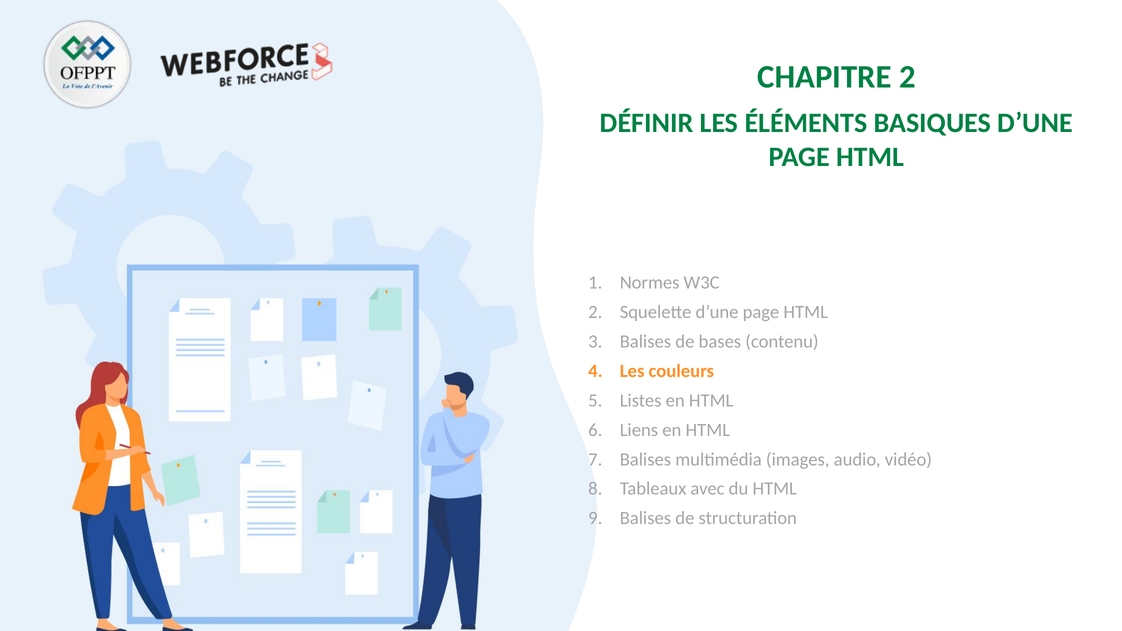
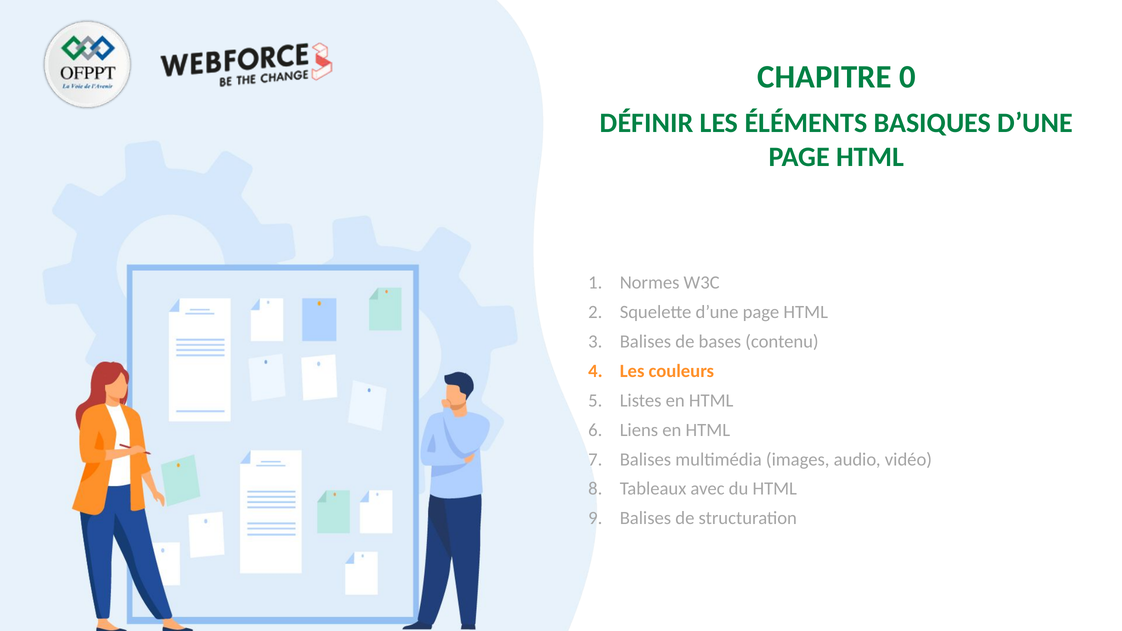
CHAPITRE 2: 2 -> 0 (907, 77)
